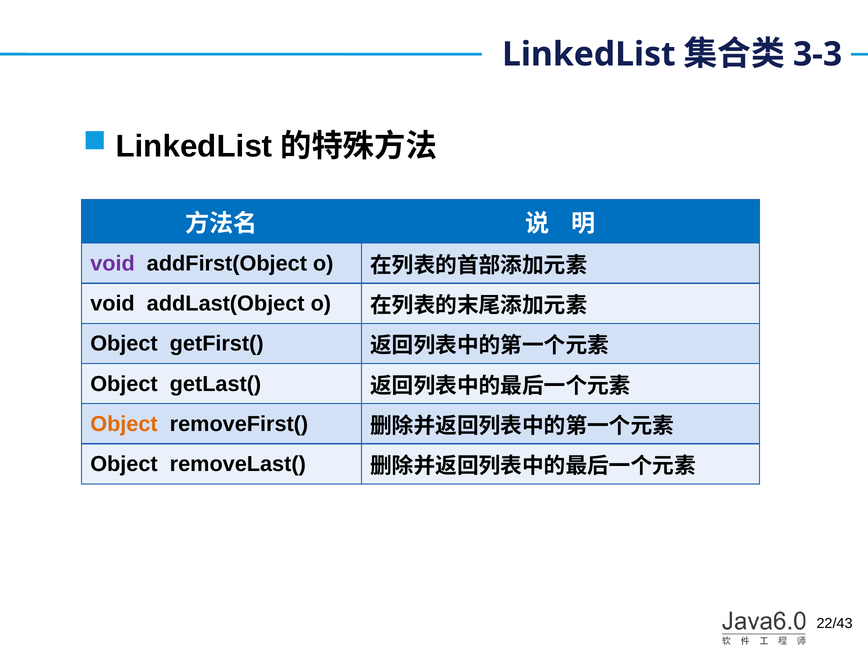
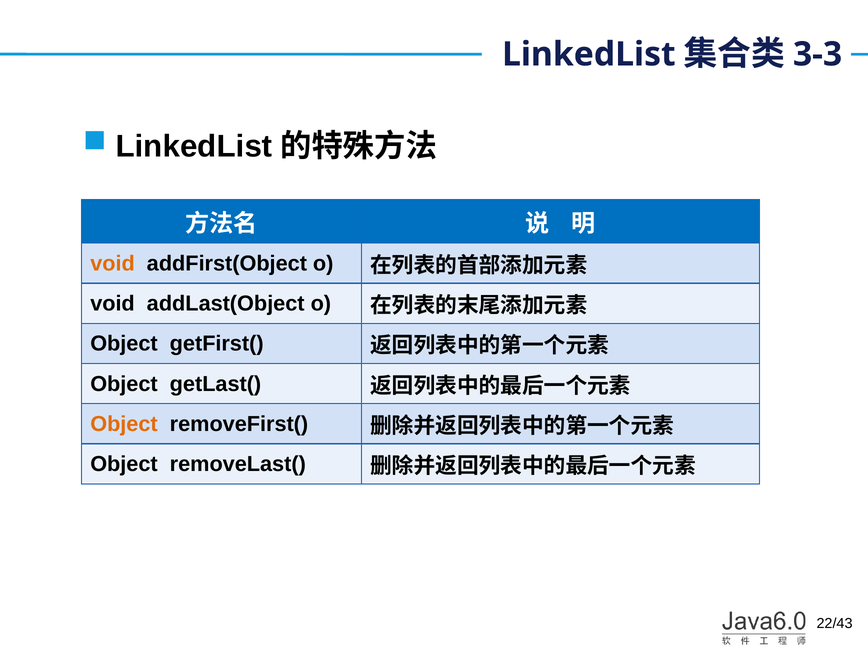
void colour: purple -> orange (113, 264)
